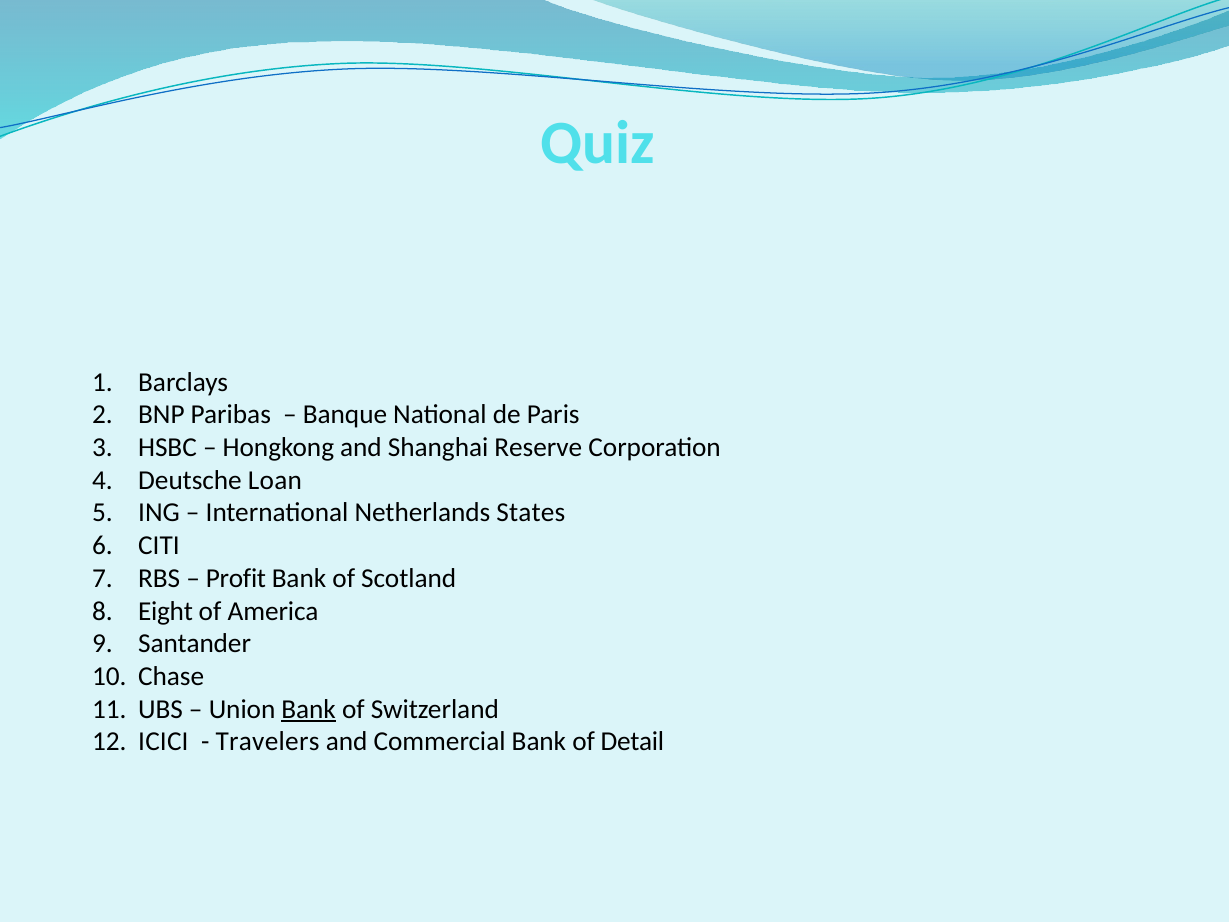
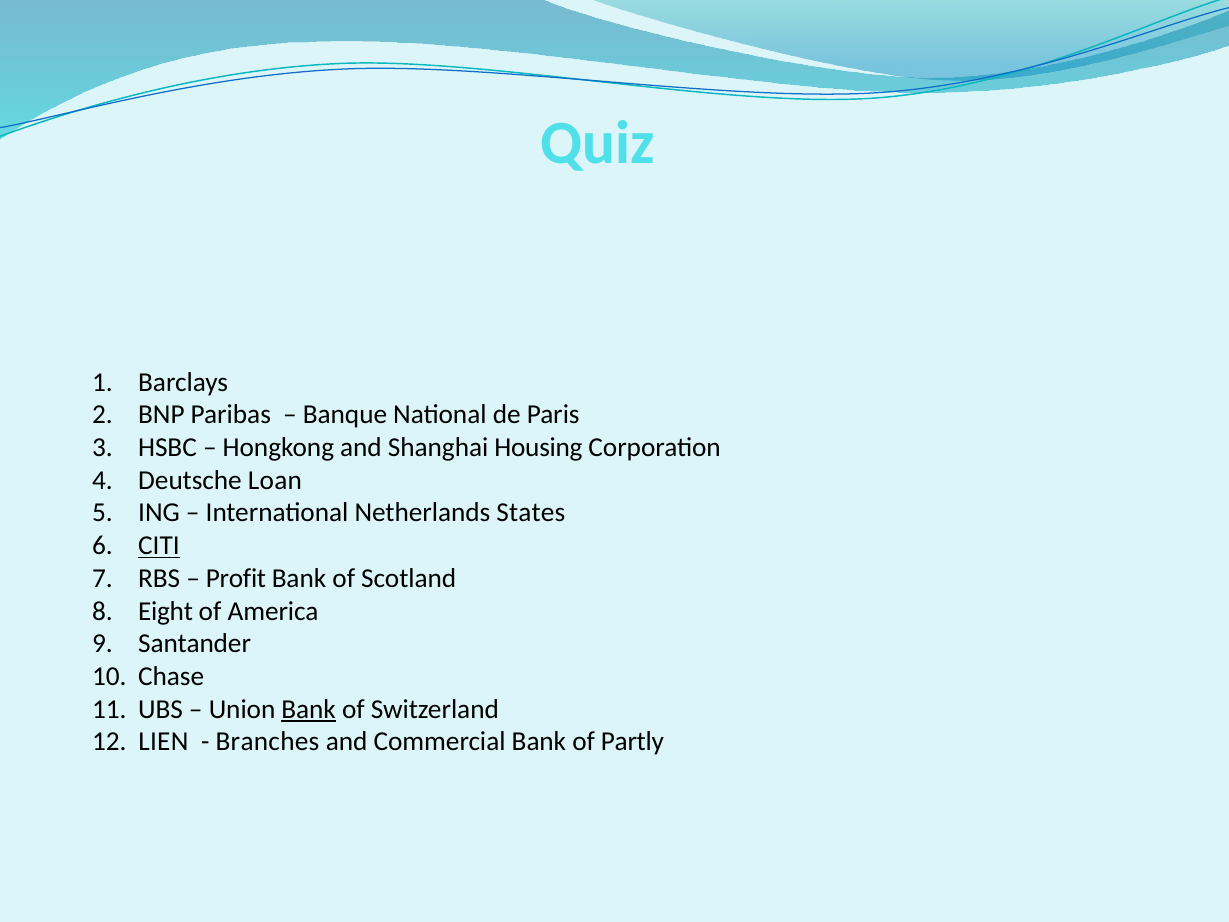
Reserve: Reserve -> Housing (538, 447)
CITI underline: none -> present (159, 545)
ICICI: ICICI -> LIEN (163, 742)
Travelers: Travelers -> Branches (268, 742)
Detail: Detail -> Partly (632, 742)
